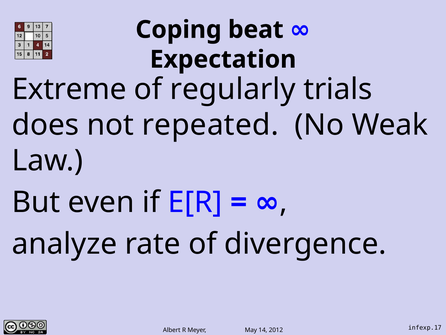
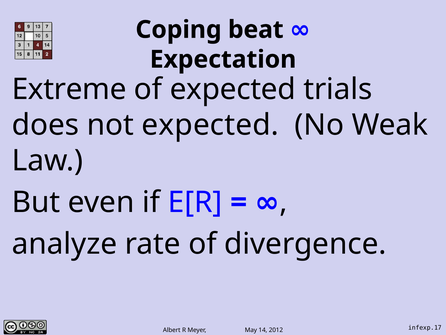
of regularly: regularly -> expected (233, 89)
not repeated: repeated -> expected (210, 125)
